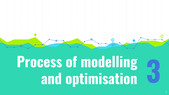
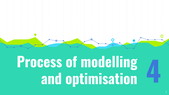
3: 3 -> 4 (153, 73)
